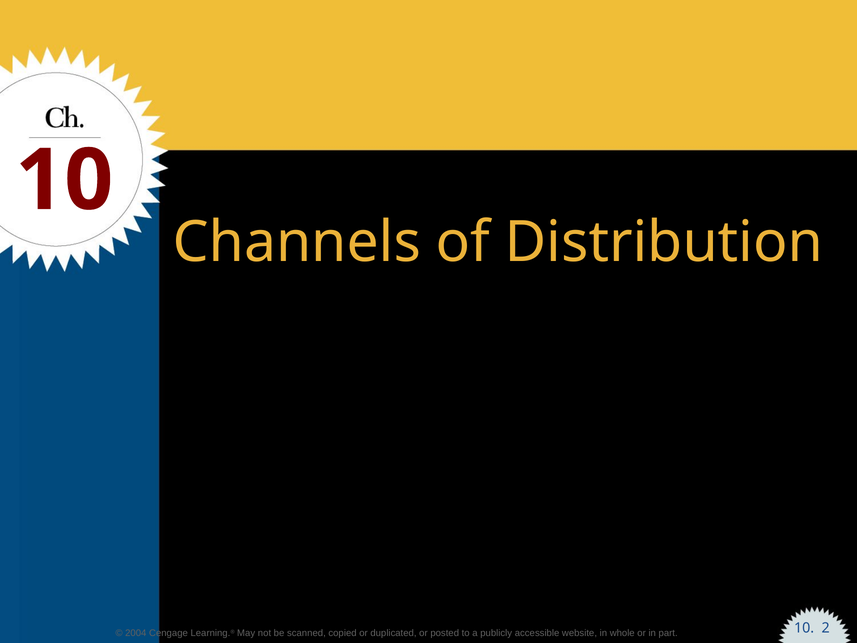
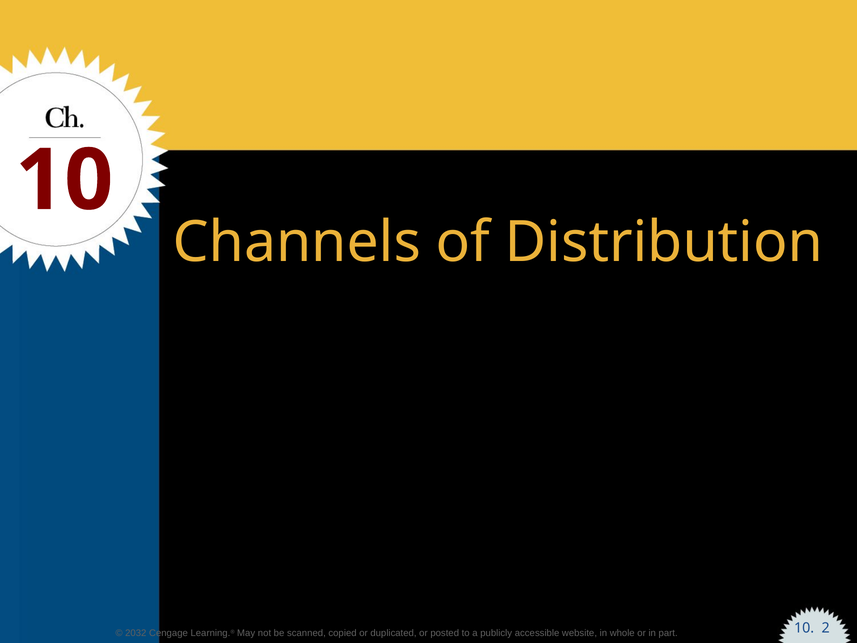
2004: 2004 -> 2032 (136, 633)
